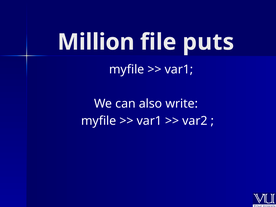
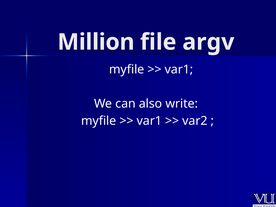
puts: puts -> argv (208, 42)
